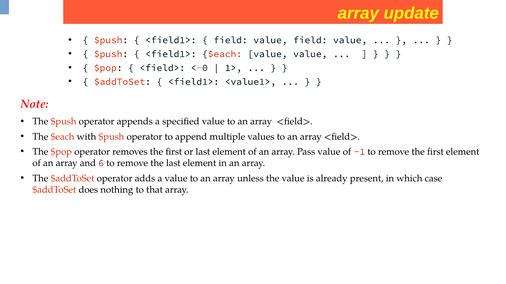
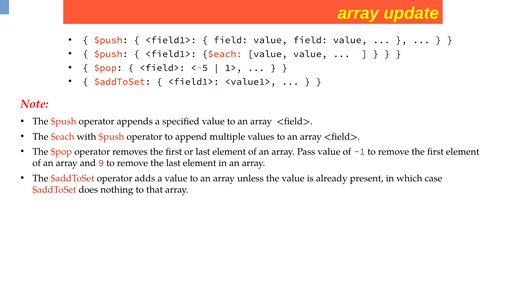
<-0: <-0 -> <-5 (199, 68)
6: 6 -> 9 (101, 163)
